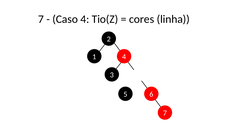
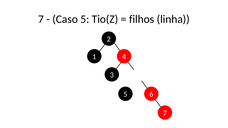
Caso 4: 4 -> 5 (85, 19)
cores: cores -> filhos (142, 19)
